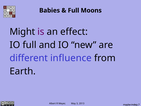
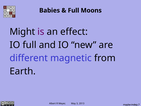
influence: influence -> magnetic (71, 58)
